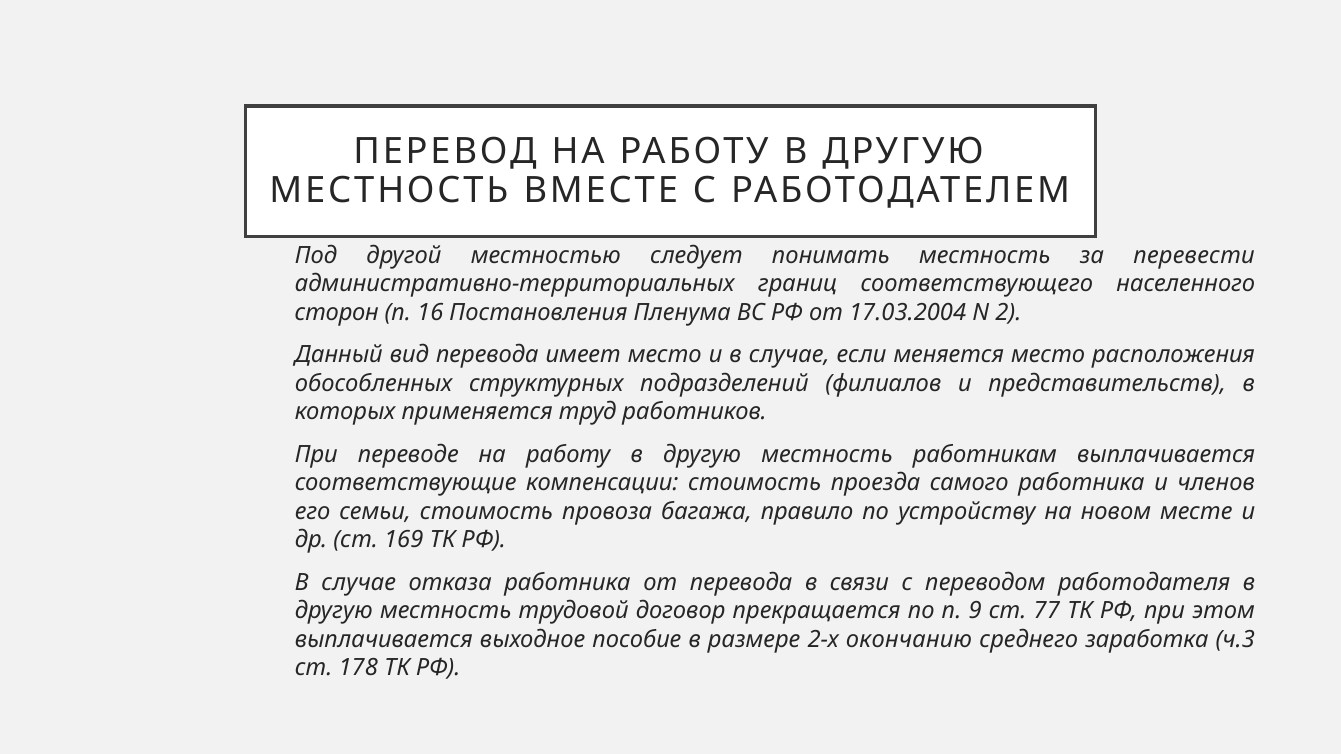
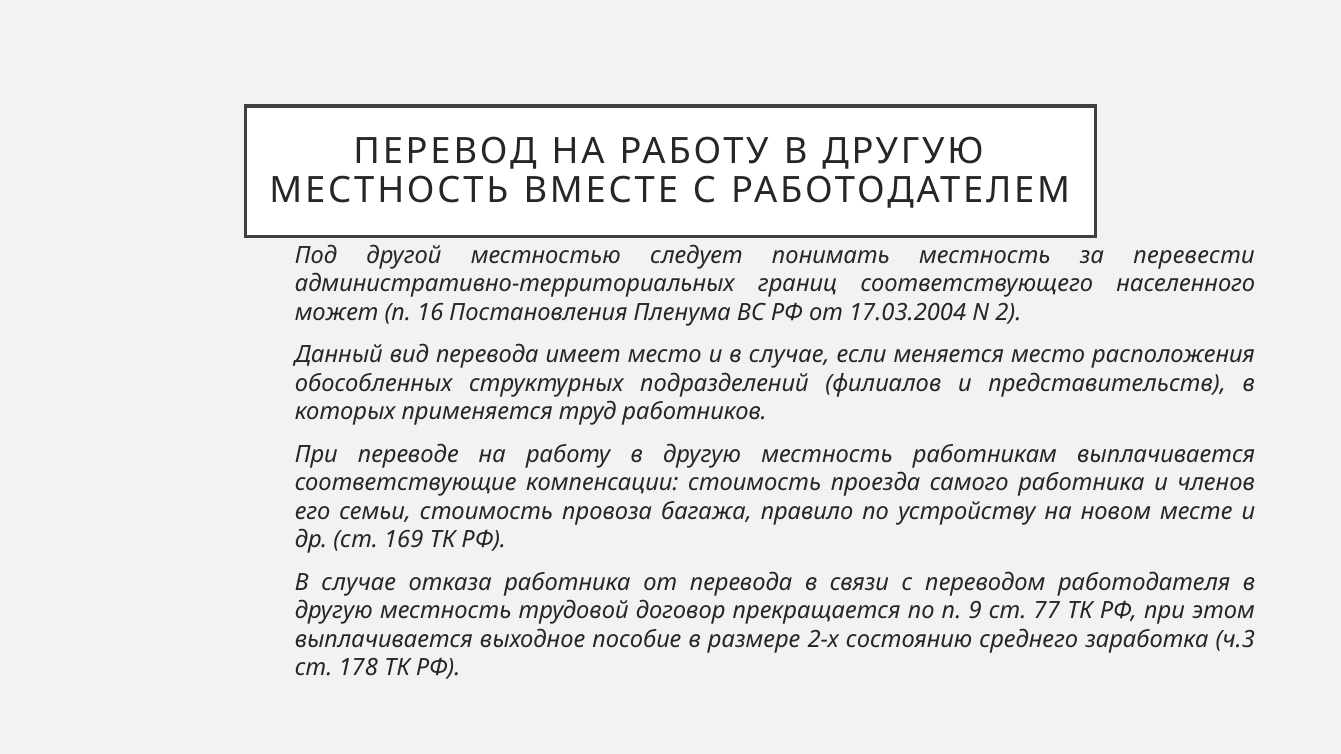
сторон: сторон -> может (337, 313)
окончанию: окончанию -> состоянию (909, 640)
